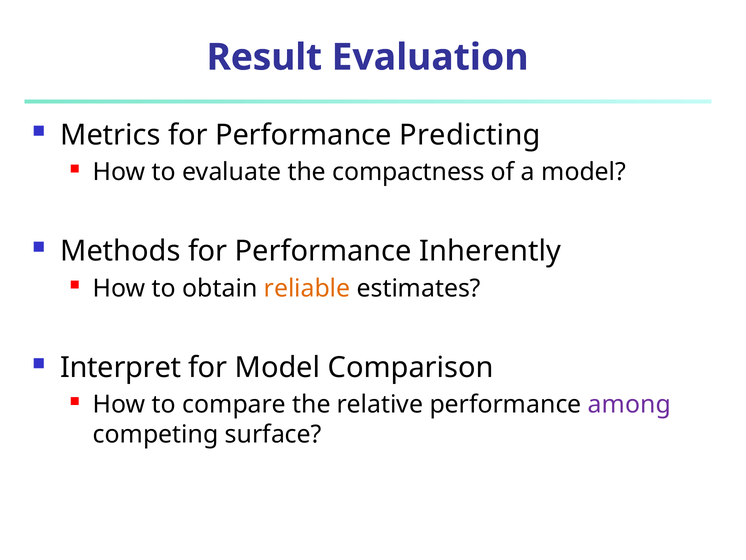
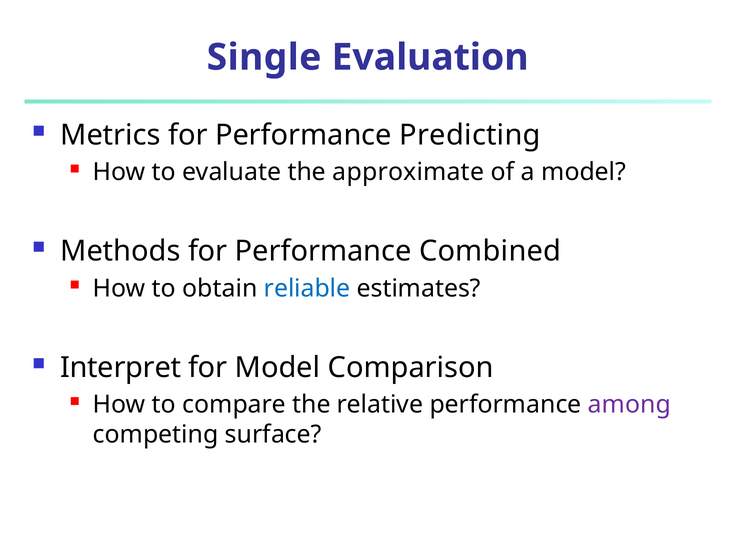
Result: Result -> Single (264, 57)
compactness: compactness -> approximate (408, 172)
Inherently: Inherently -> Combined (490, 251)
reliable colour: orange -> blue (307, 288)
